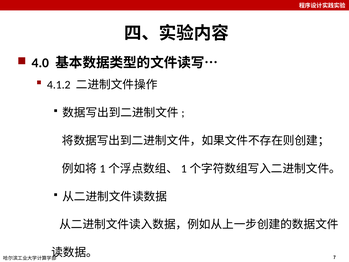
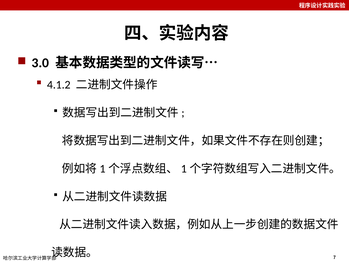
4.0: 4.0 -> 3.0 (40, 63)
